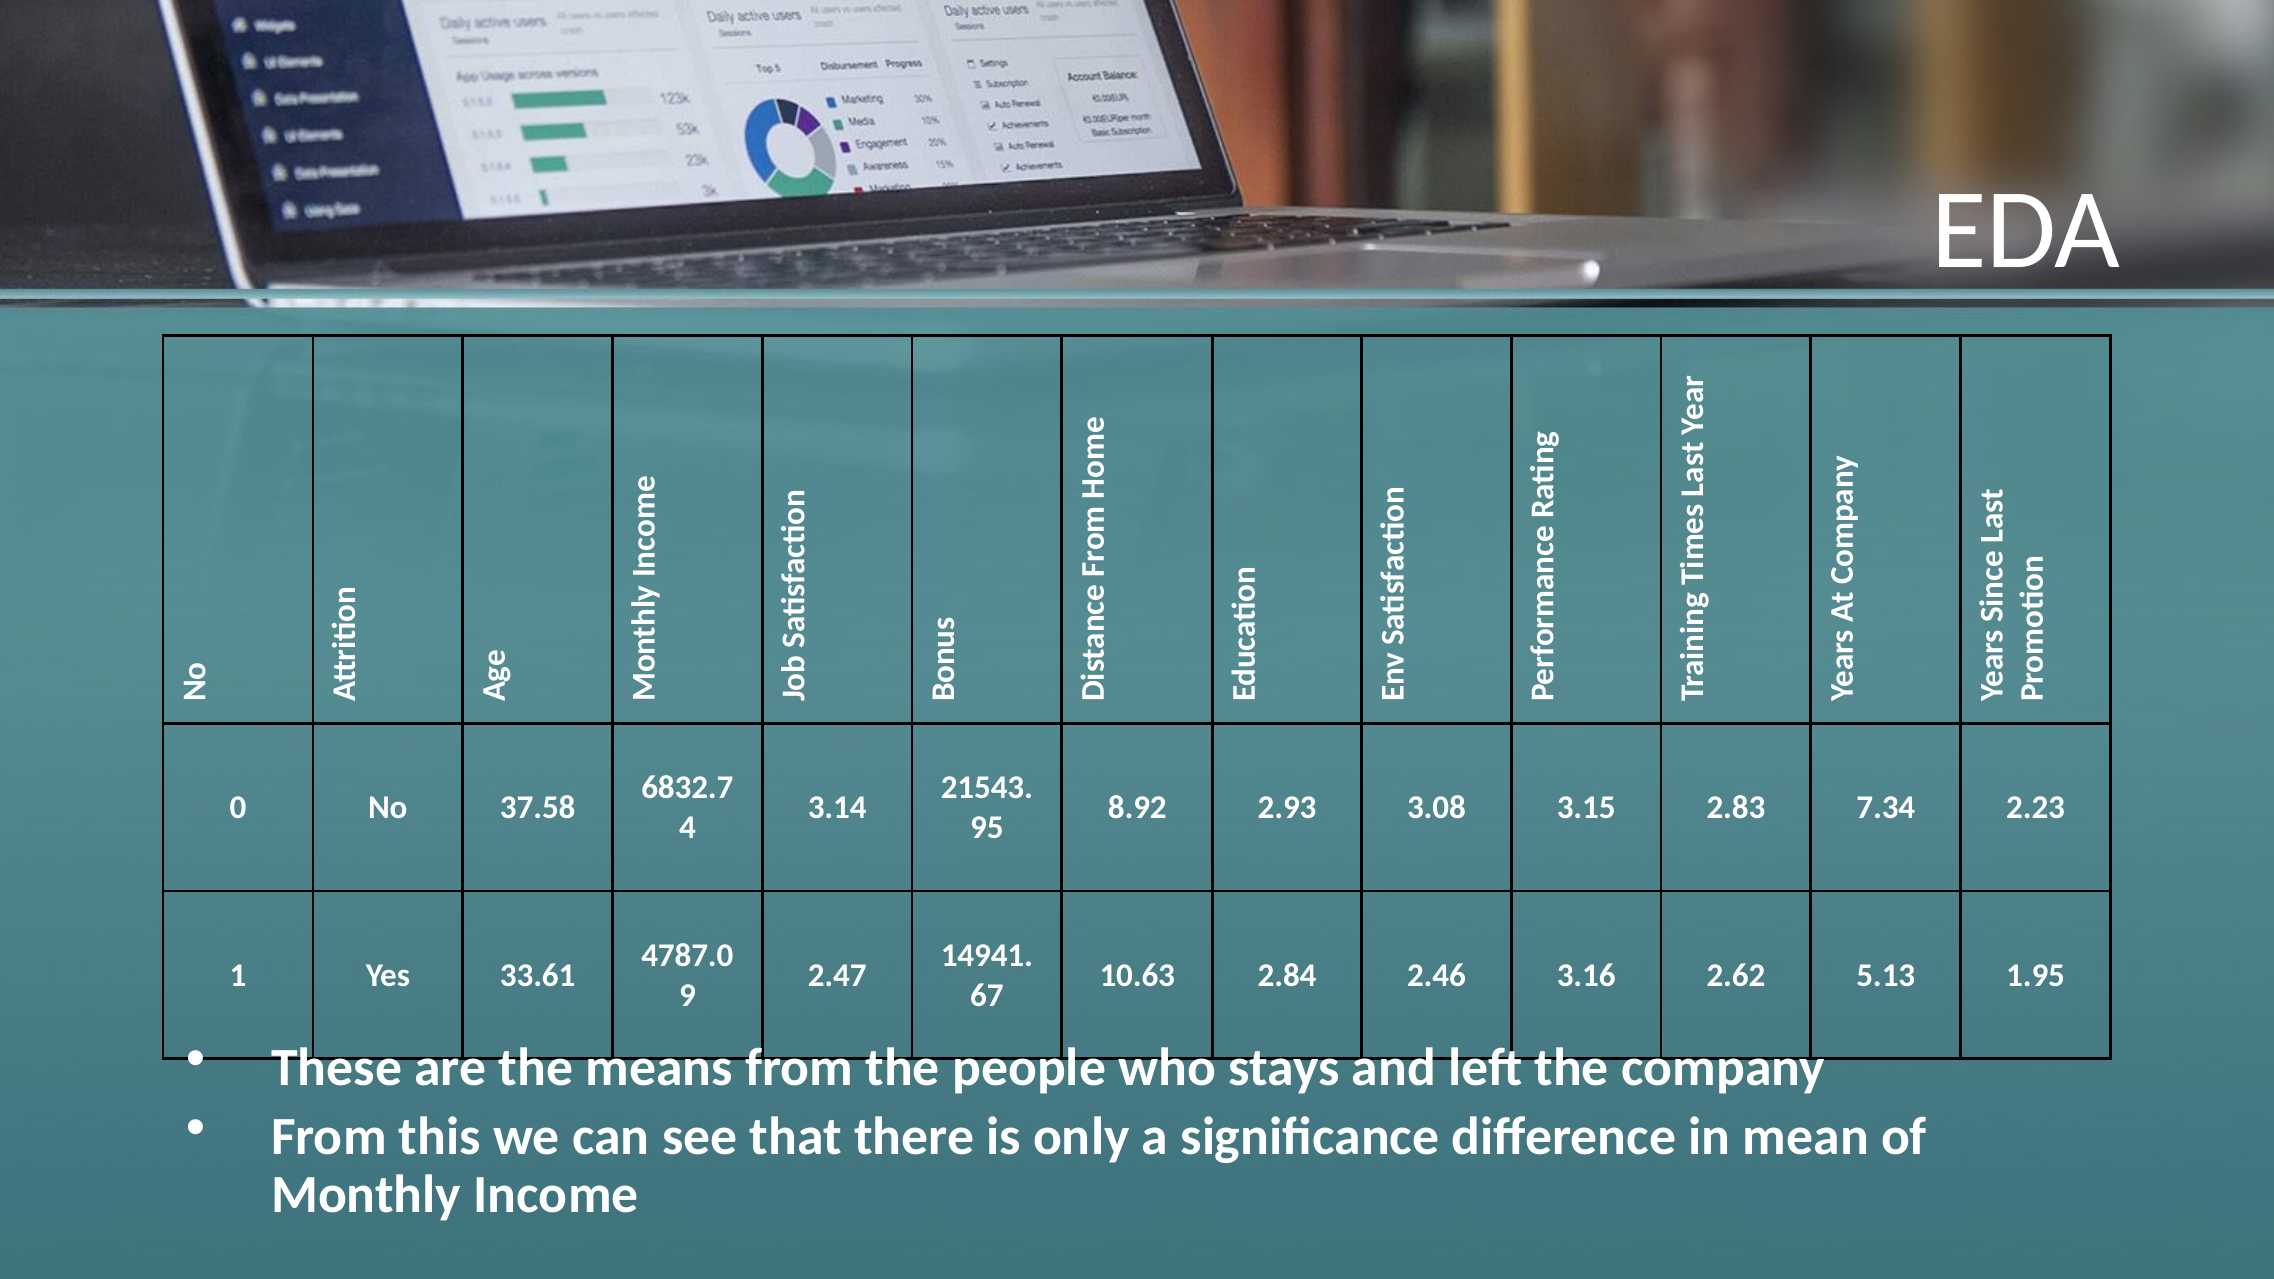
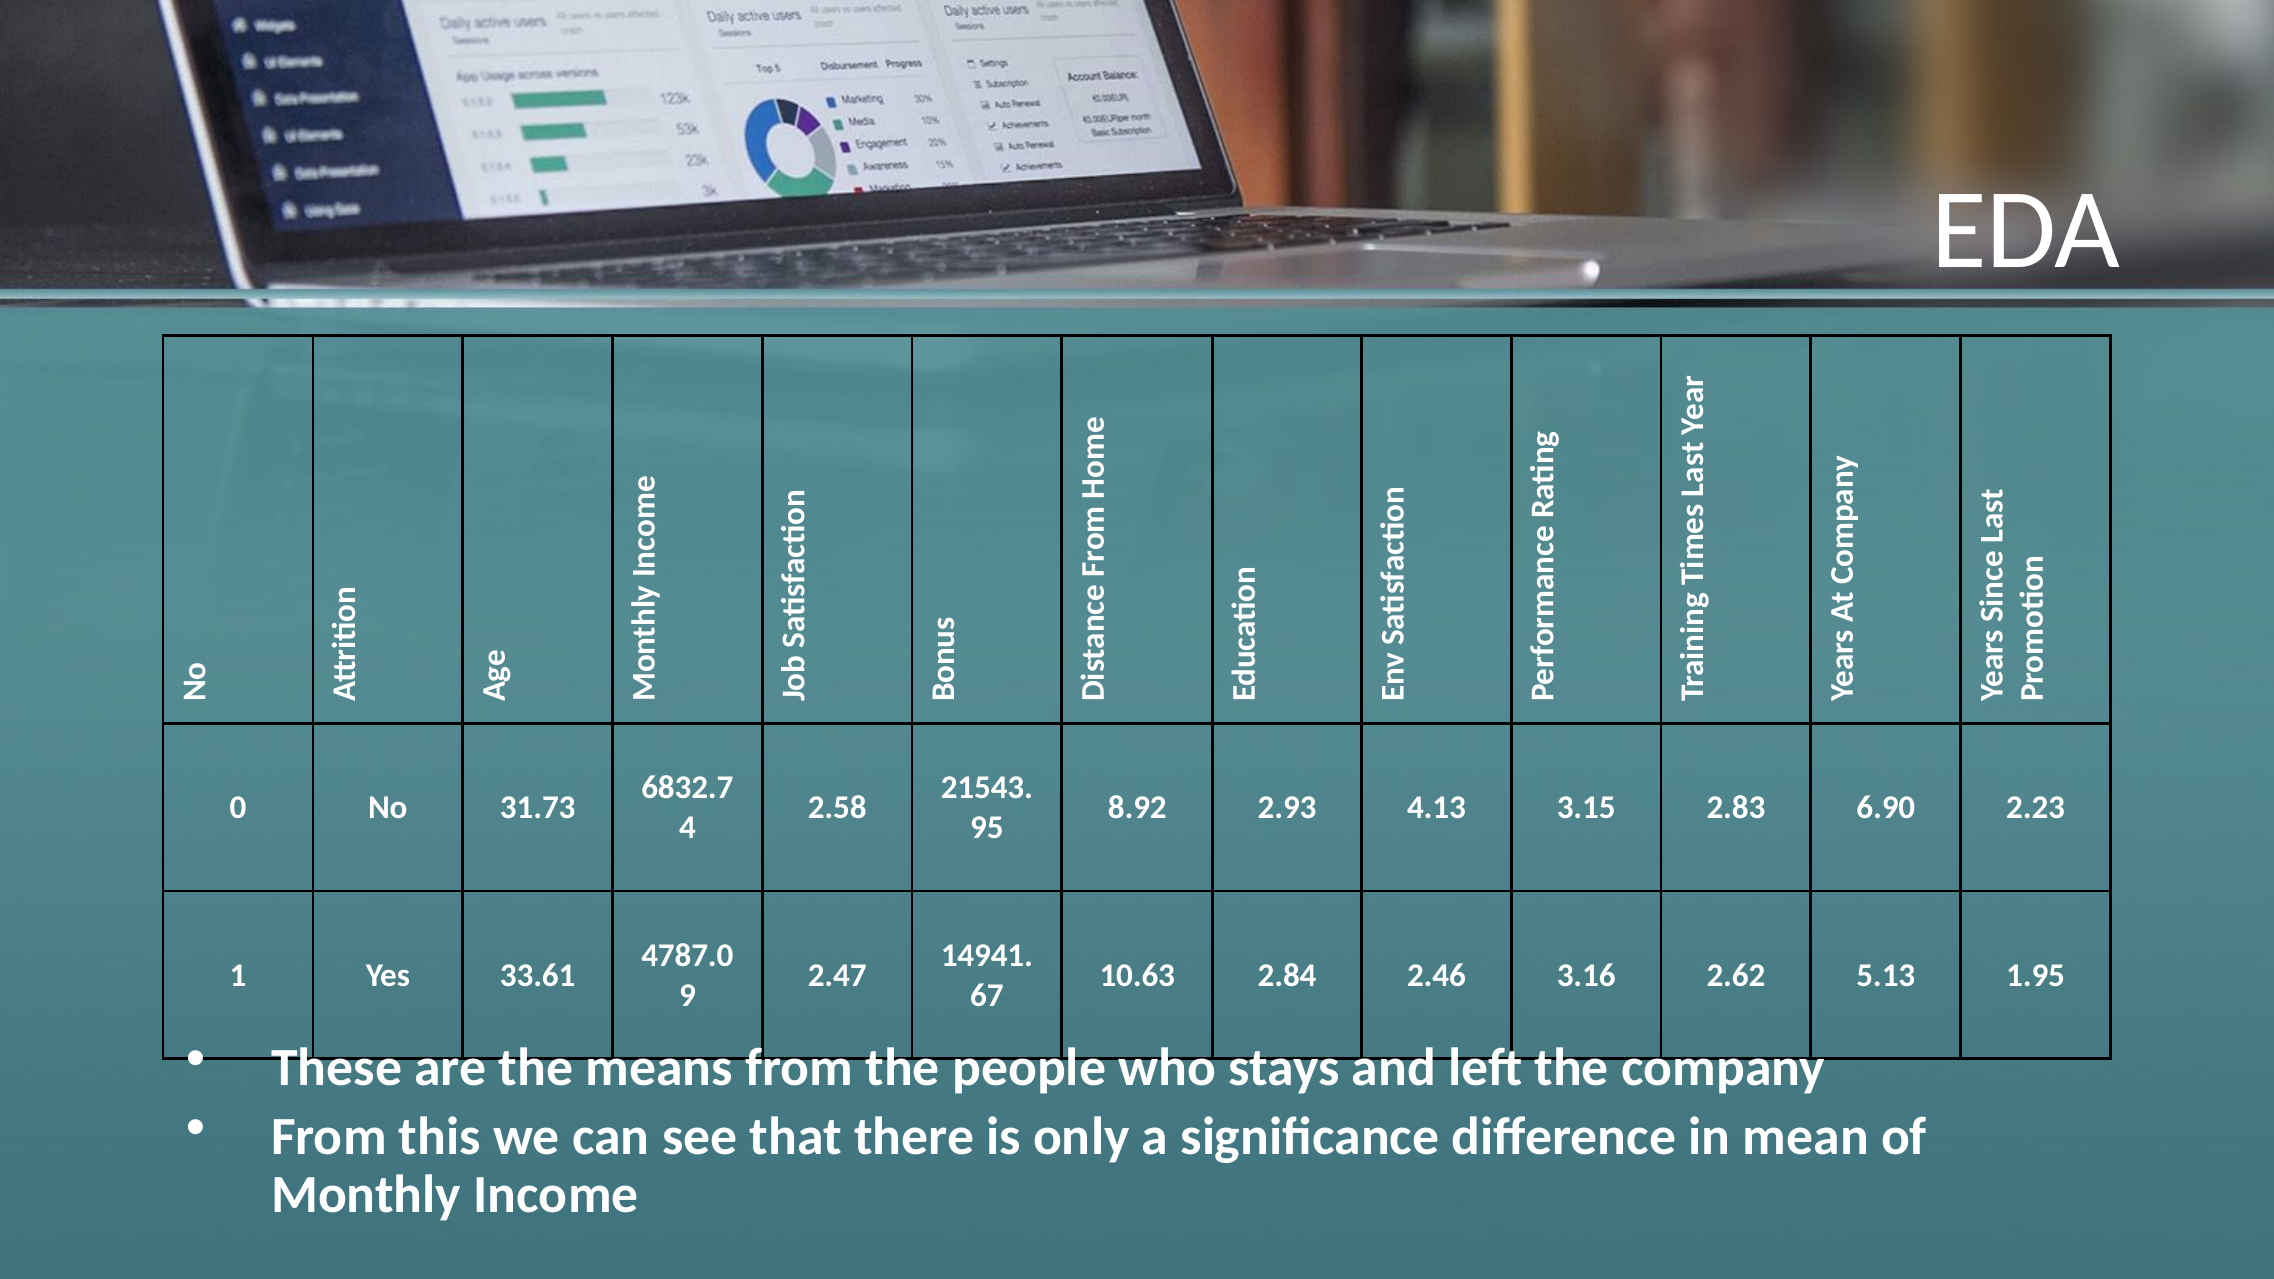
37.58: 37.58 -> 31.73 (538, 808)
3.14: 3.14 -> 2.58 (837, 808)
3.08: 3.08 -> 4.13 (1436, 808)
7.34: 7.34 -> 6.90 (1886, 808)
